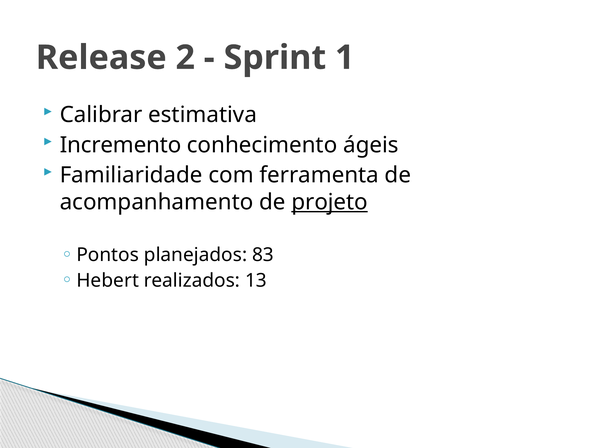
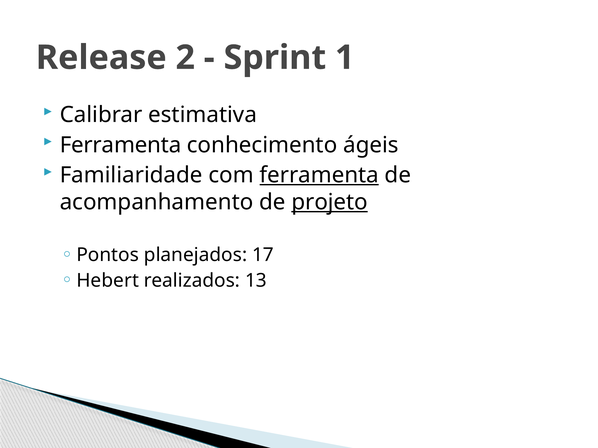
Incremento: Incremento -> Ferramenta (121, 145)
ferramenta underline: none -> present (319, 175)
83: 83 -> 17 (263, 255)
